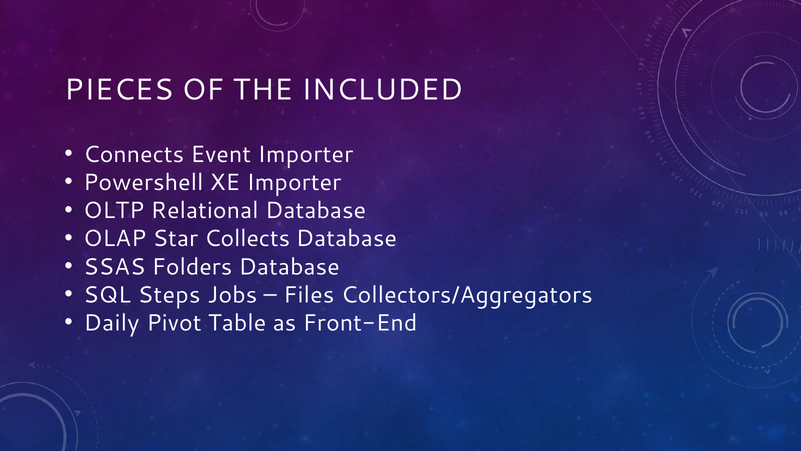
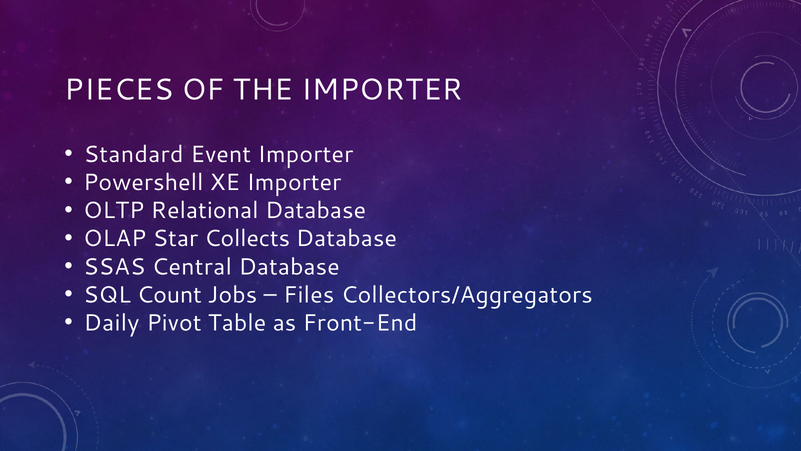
THE INCLUDED: INCLUDED -> IMPORTER (382, 90)
Connects: Connects -> Standard (134, 154)
Folders: Folders -> Central (192, 267)
Steps: Steps -> Count (169, 295)
